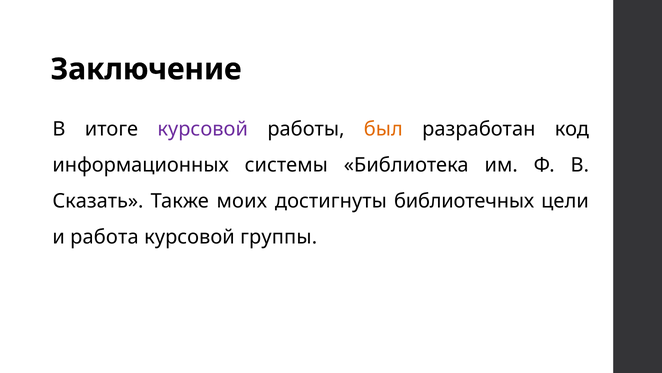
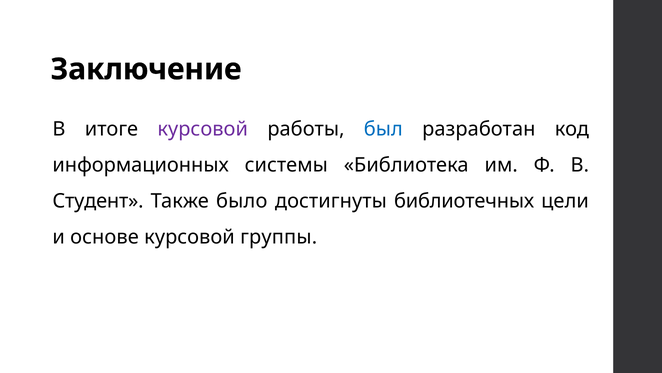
был colour: orange -> blue (383, 129)
Сказать: Сказать -> Студент (98, 201)
моих: моих -> было (242, 201)
работа: работа -> основе (104, 237)
